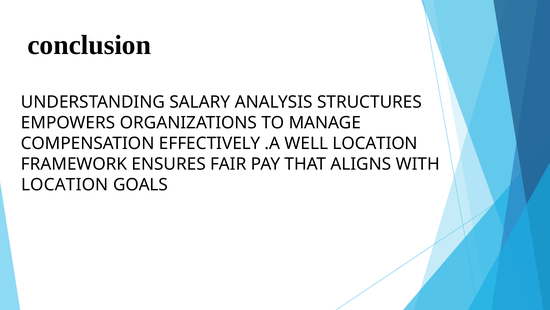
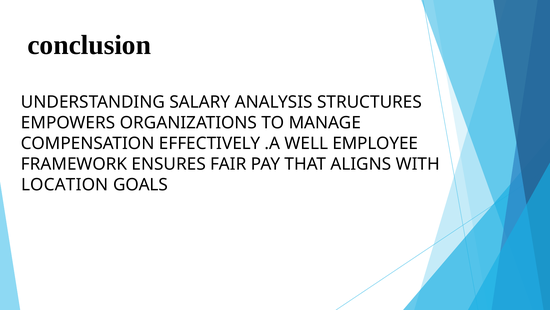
WELL LOCATION: LOCATION -> EMPLOYEE (375, 143)
